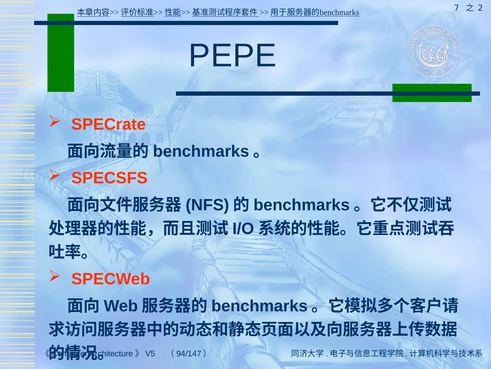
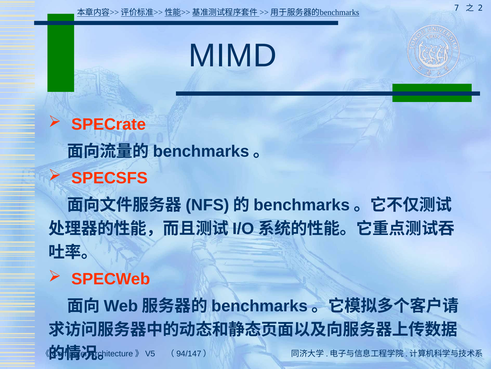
PEPE: PEPE -> MIMD (233, 55)
